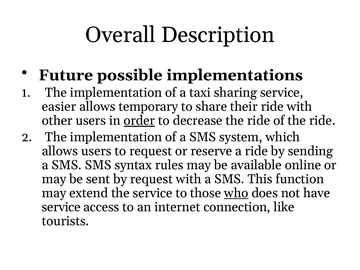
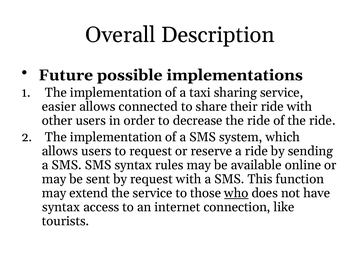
temporary: temporary -> connected (148, 107)
order underline: present -> none (139, 121)
service: service -> syntax (61, 207)
